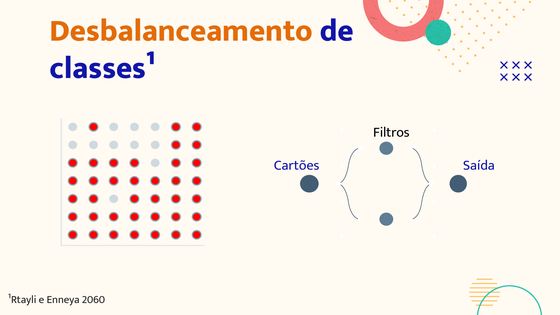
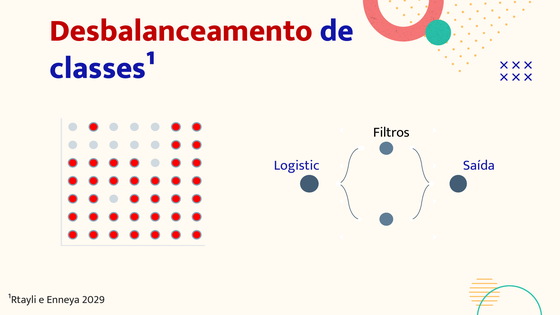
Desbalanceamento colour: orange -> red (181, 31)
Cartões: Cartões -> Logistic (297, 165)
2060: 2060 -> 2029 (93, 300)
